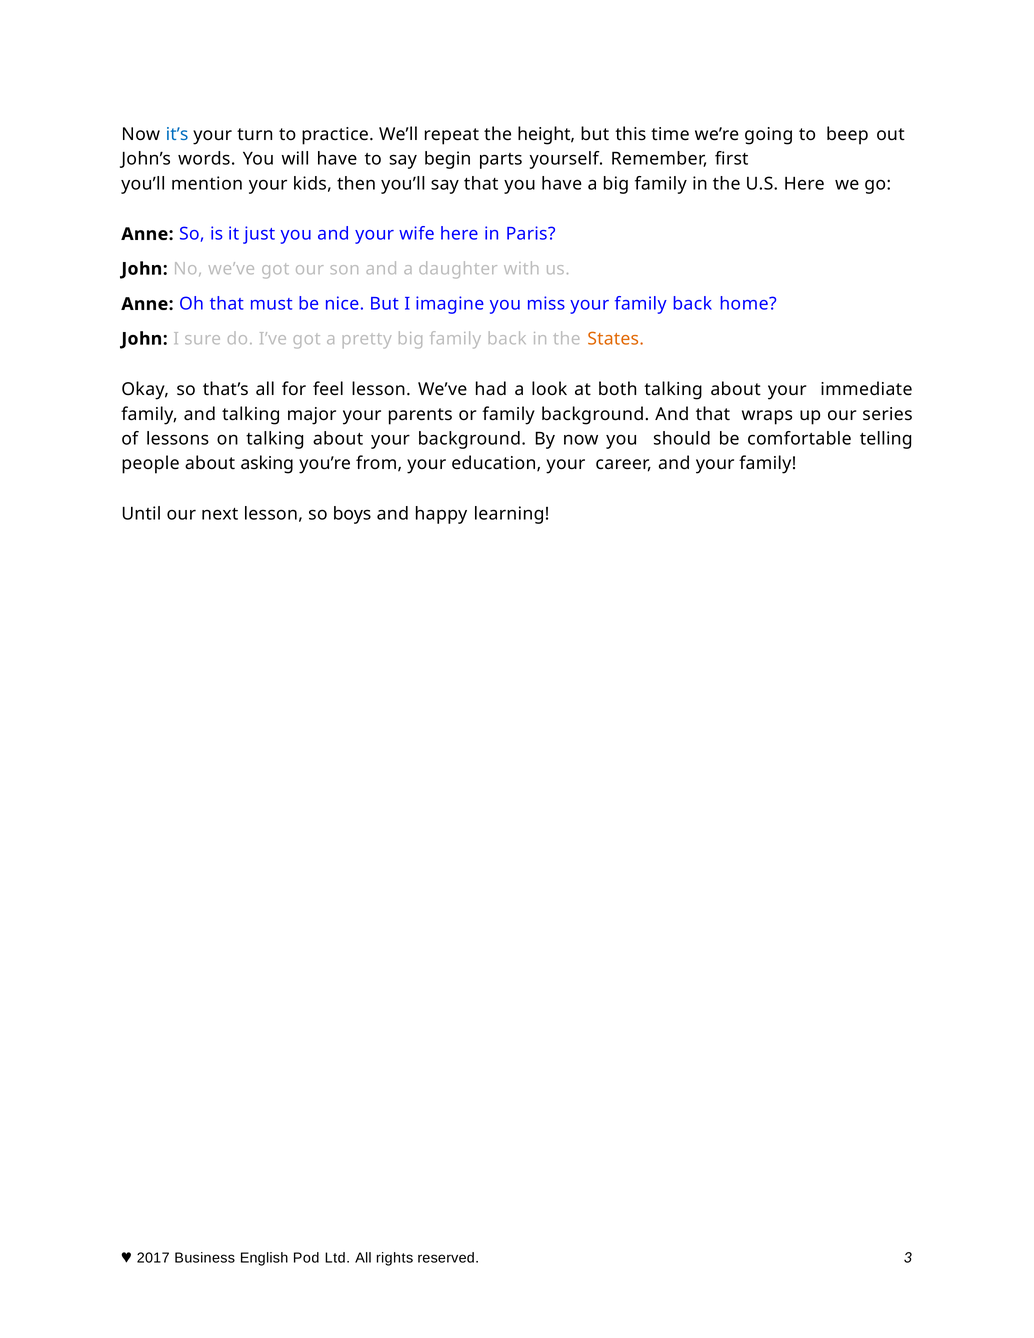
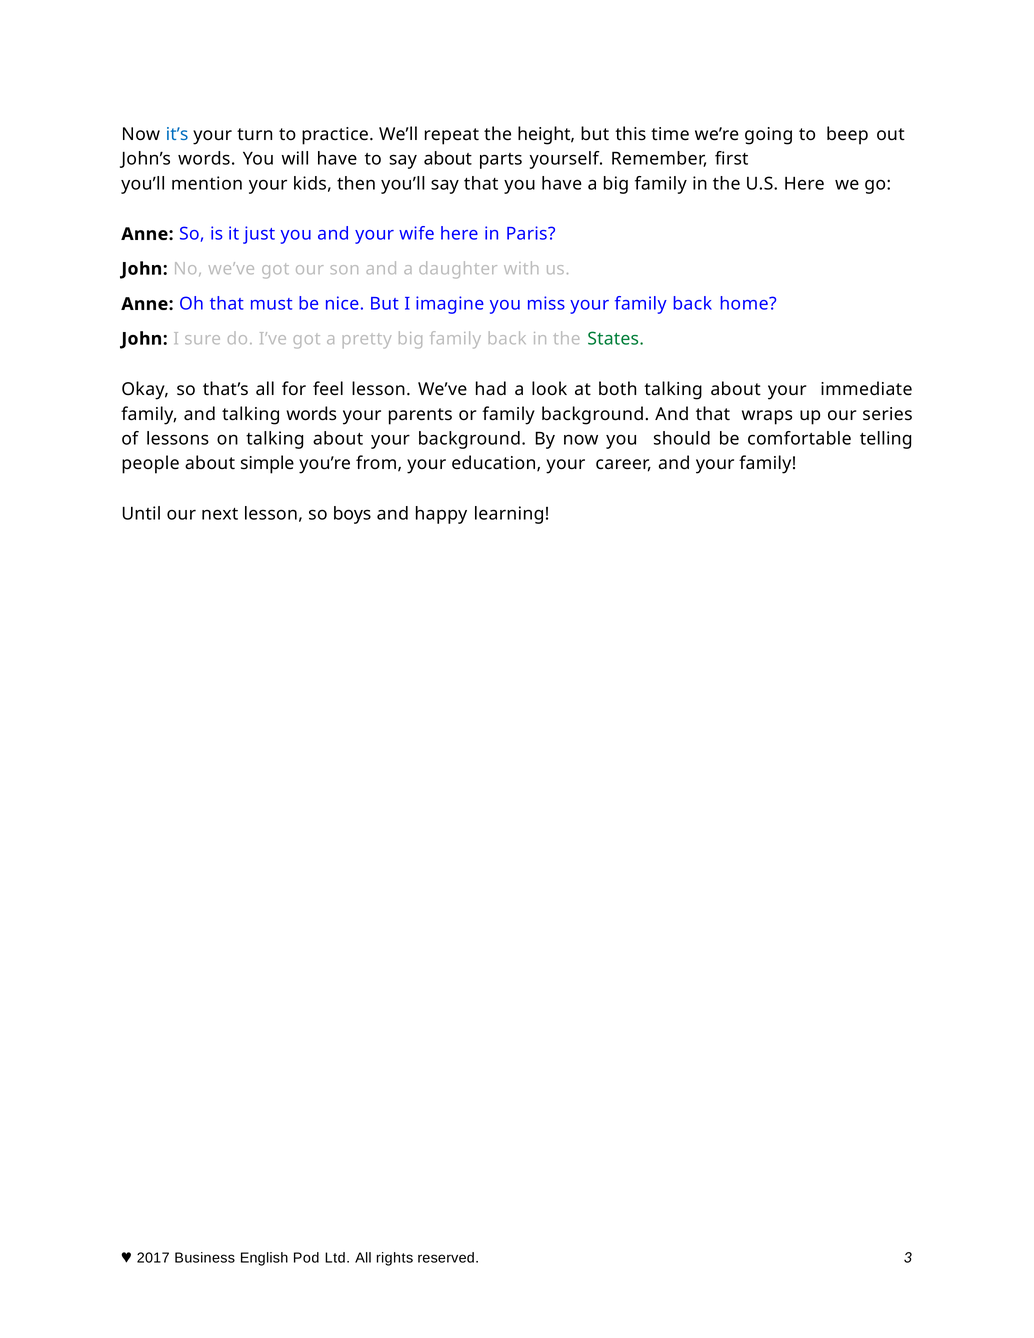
say begin: begin -> about (448, 159)
States colour: orange -> green (616, 339)
talking major: major -> words (312, 414)
asking: asking -> simple (267, 464)
